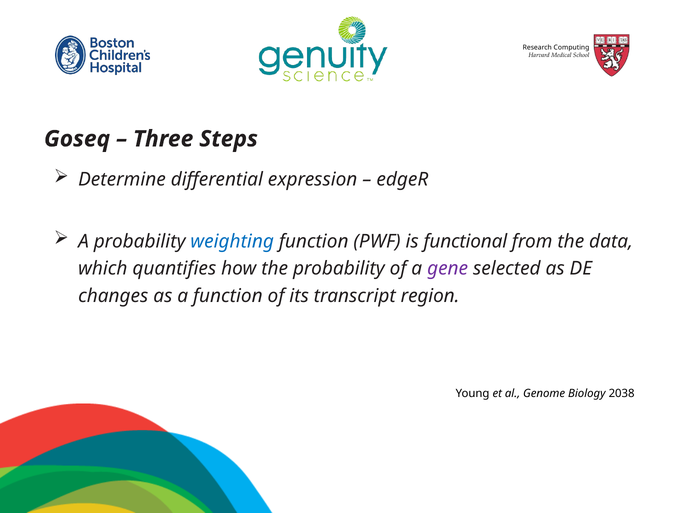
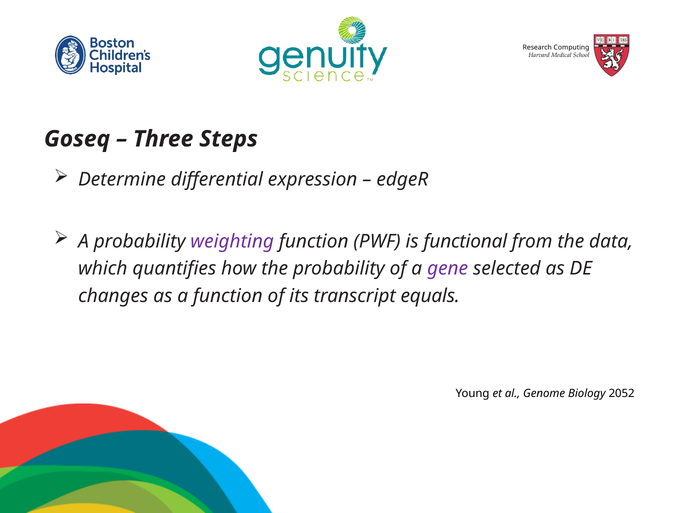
weighting colour: blue -> purple (232, 241)
region: region -> equals (430, 296)
2038: 2038 -> 2052 (622, 393)
